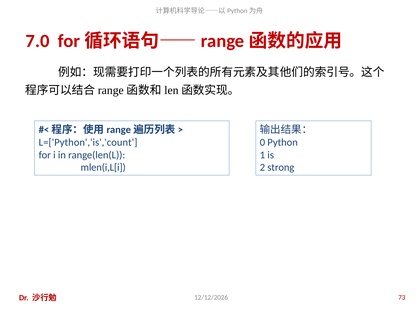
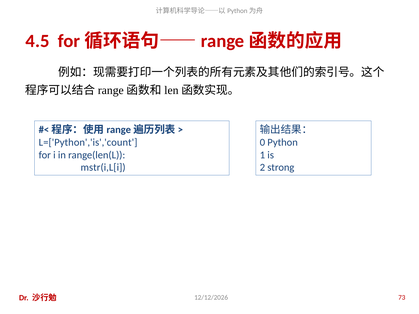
7.0: 7.0 -> 4.5 (38, 41)
mlen(i,L[i: mlen(i,L[i -> mstr(i,L[i (103, 168)
